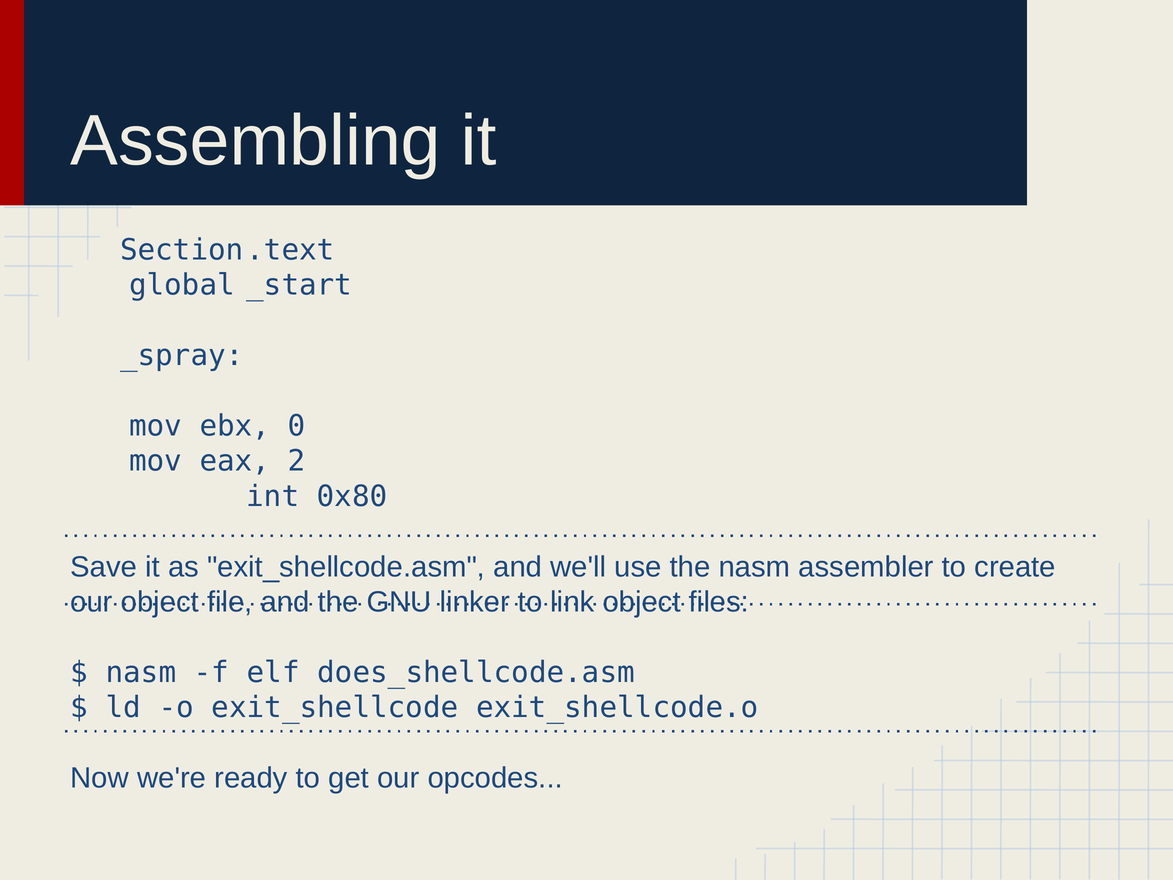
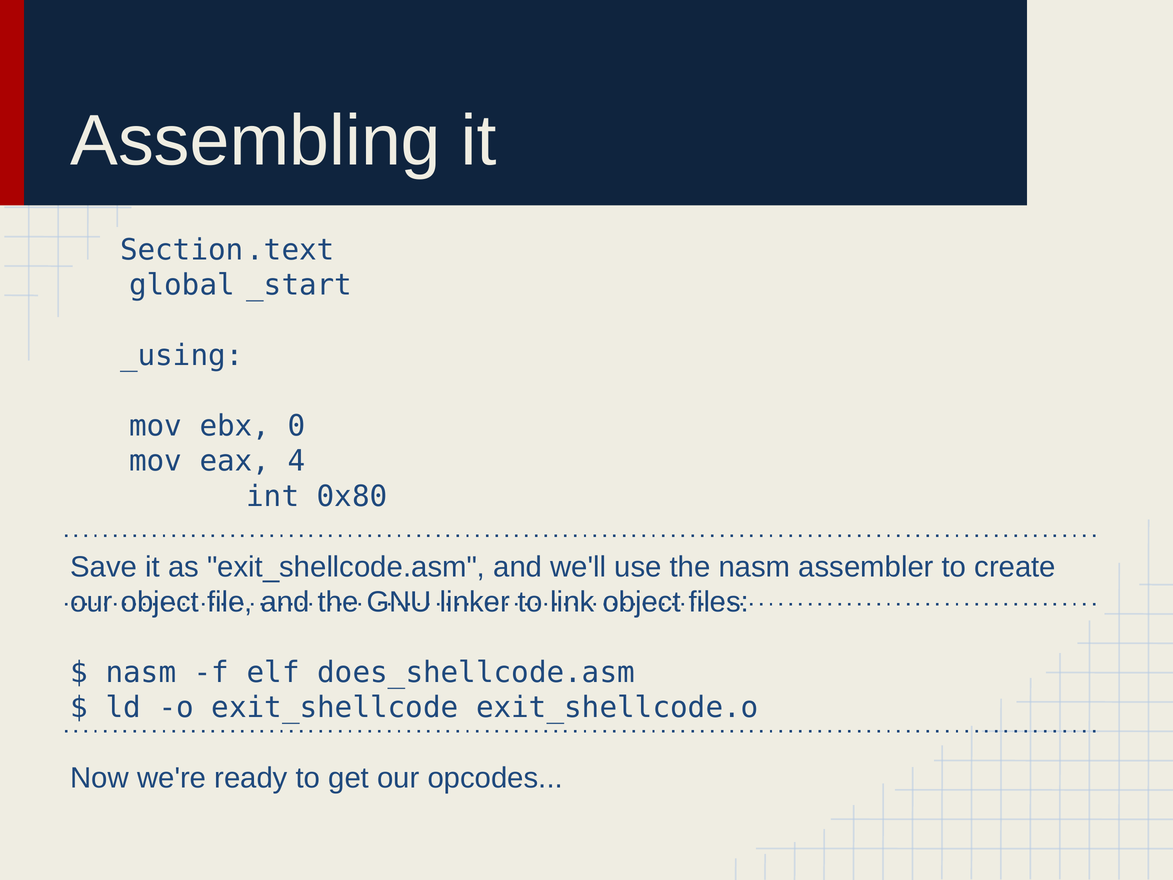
_spray: _spray -> _using (182, 356)
2: 2 -> 4 (297, 461)
